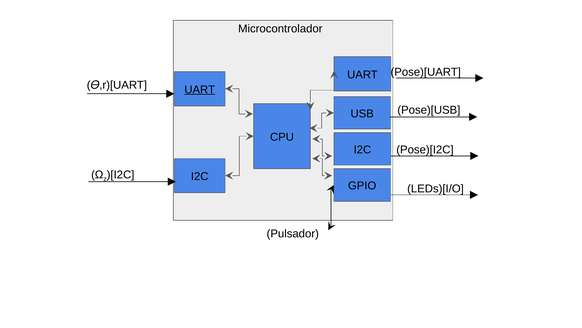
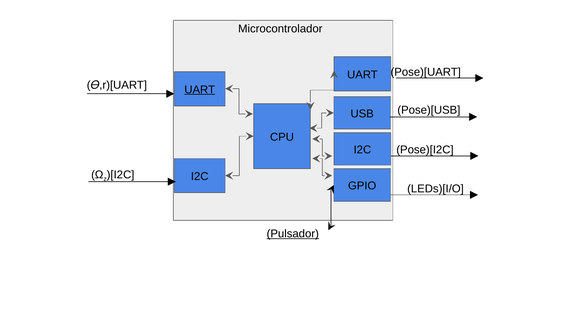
Pulsador underline: none -> present (293, 233)
